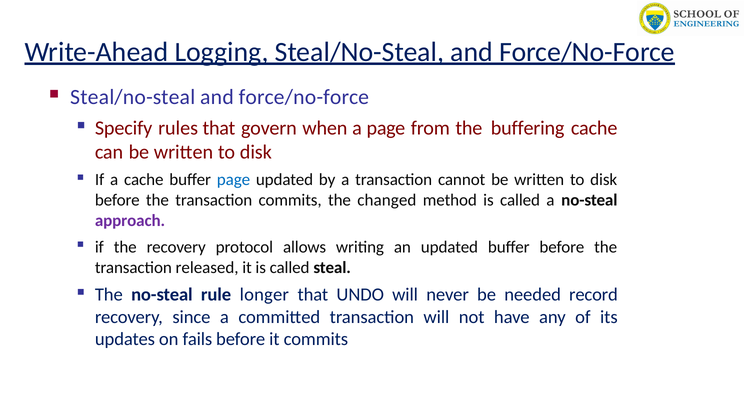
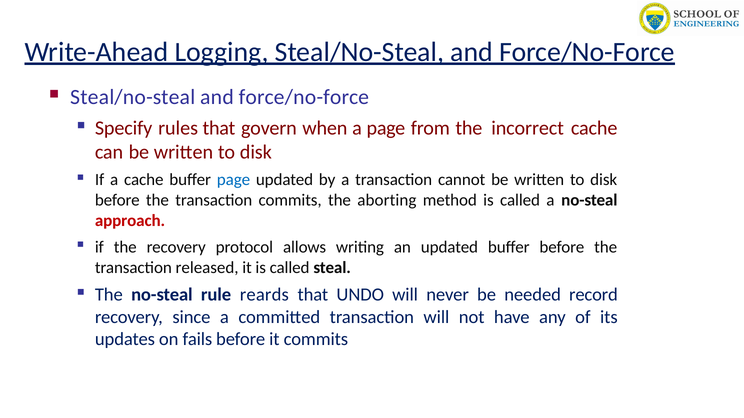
buffering: buffering -> incorrect (528, 128)
changed: changed -> aborting (387, 200)
approach colour: purple -> red (130, 221)
longer: longer -> reards (264, 295)
